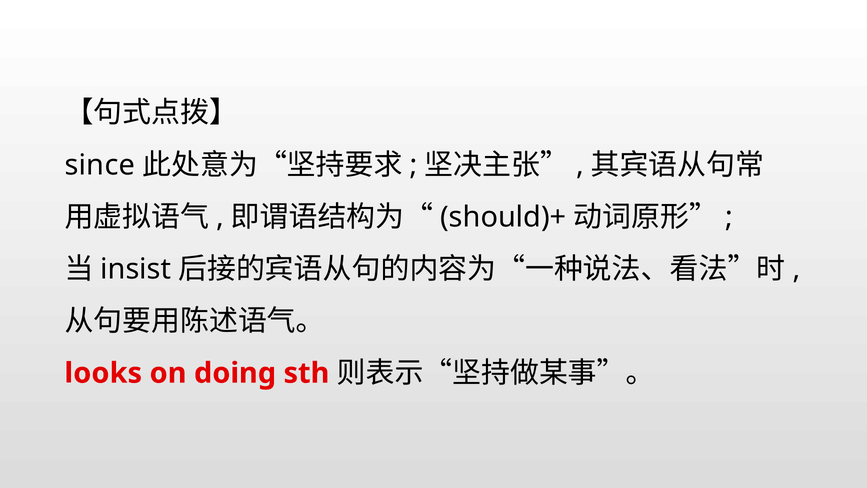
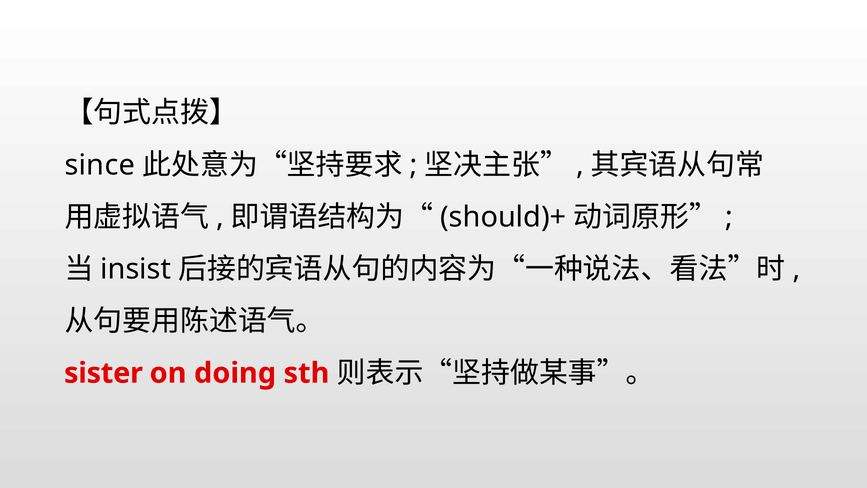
looks: looks -> sister (103, 373)
